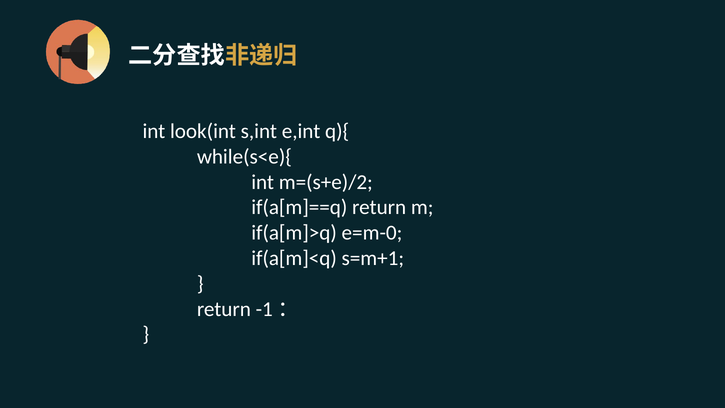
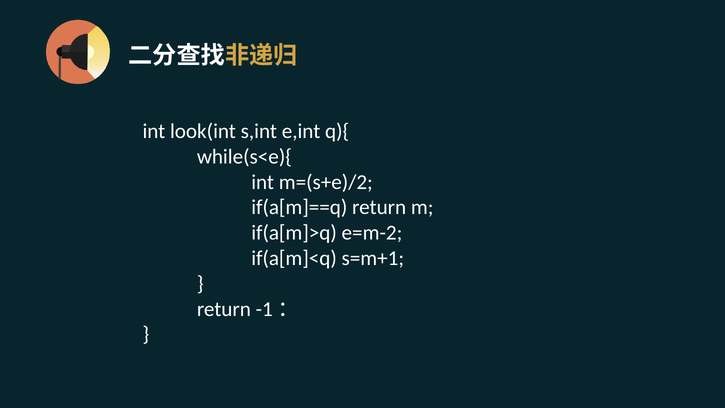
e=m-0: e=m-0 -> e=m-2 (372, 233)
